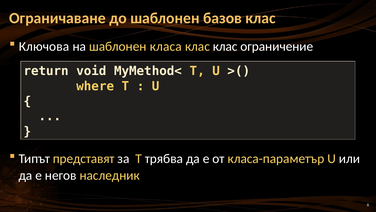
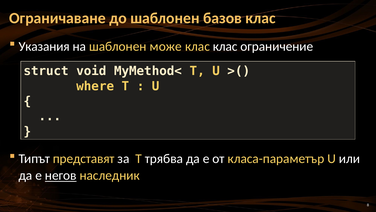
Ключова: Ключова -> Указания (44, 46)
класа: класа -> може (166, 46)
return: return -> struct (46, 71)
негов underline: none -> present (61, 175)
